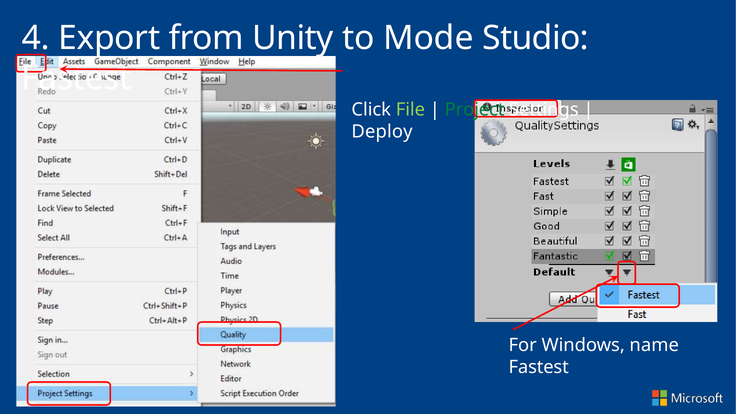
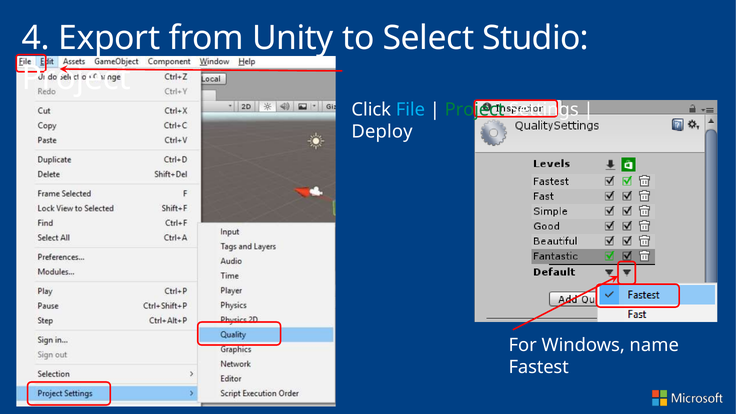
Mode: Mode -> Select (428, 38)
Fastest: Fastest -> Project (76, 78)
File colour: light green -> light blue (410, 110)
